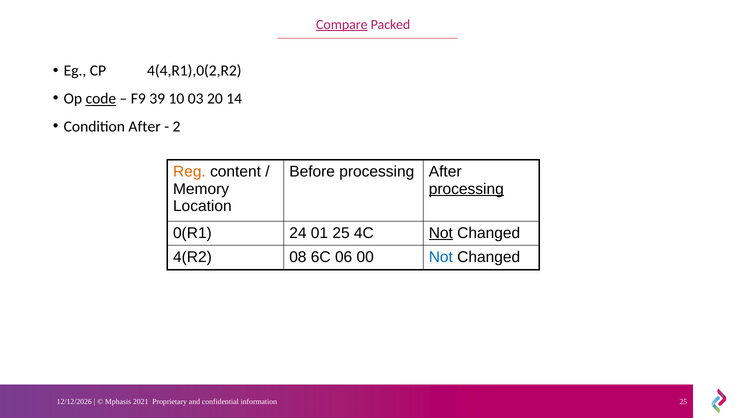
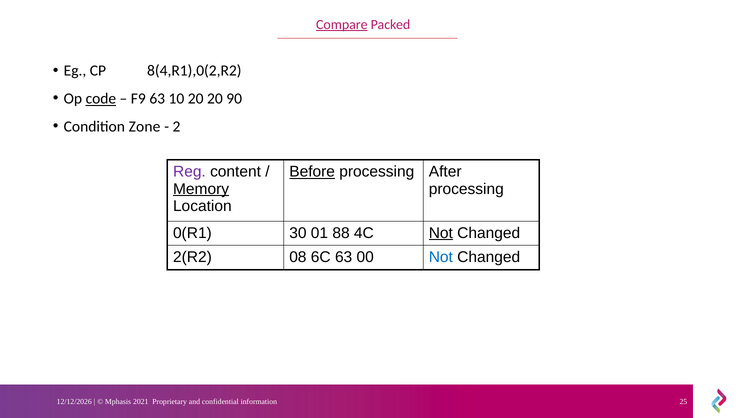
4(4,R1),0(2,R2: 4(4,R1),0(2,R2 -> 8(4,R1),0(2,R2 (194, 71)
F9 39: 39 -> 63 (157, 99)
10 03: 03 -> 20 (196, 99)
14: 14 -> 90 (234, 99)
Condition After: After -> Zone (145, 127)
Reg colour: orange -> purple (189, 172)
Before underline: none -> present (312, 172)
Memory underline: none -> present (201, 189)
processing underline: present -> none (466, 189)
24: 24 -> 30 (298, 233)
01 25: 25 -> 88 (341, 233)
4(R2: 4(R2 -> 2(R2 (192, 257)
6C 06: 06 -> 63 (344, 257)
